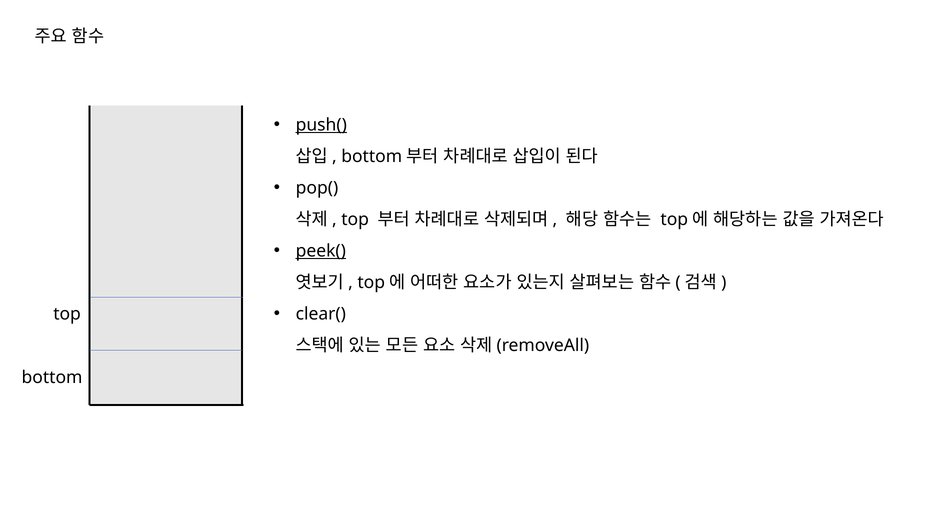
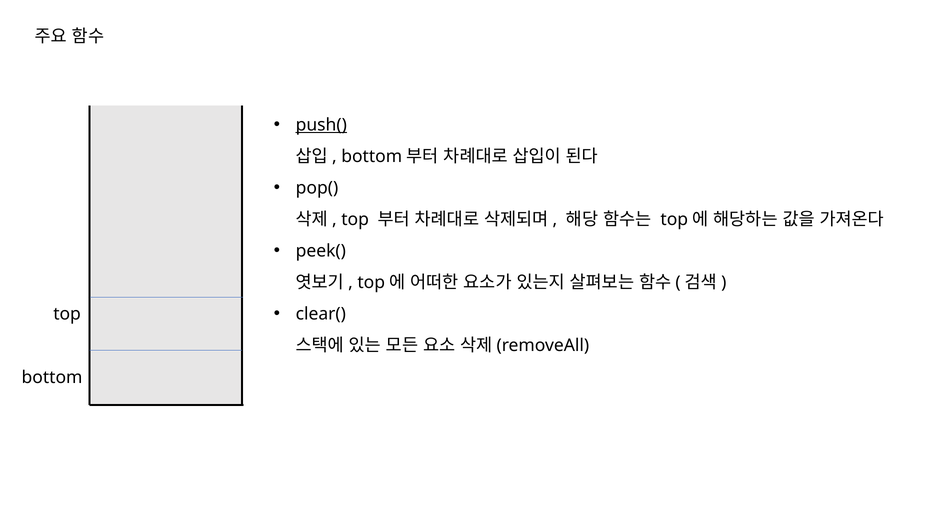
peek( underline: present -> none (321, 251)
